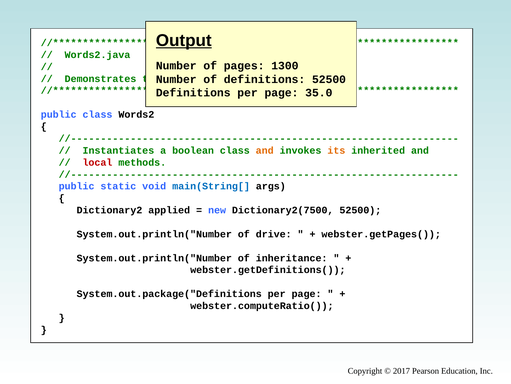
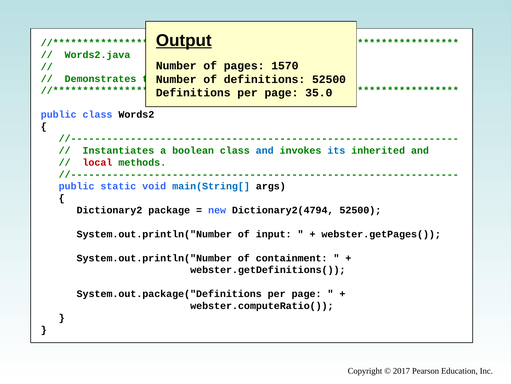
1300: 1300 -> 1570 (285, 65)
and colour: orange -> blue (265, 150)
its colour: orange -> blue (336, 150)
applied: applied -> package (169, 210)
Dictionary2(7500: Dictionary2(7500 -> Dictionary2(4794 (283, 210)
drive: drive -> input (274, 234)
inheritance: inheritance -> containment (292, 258)
